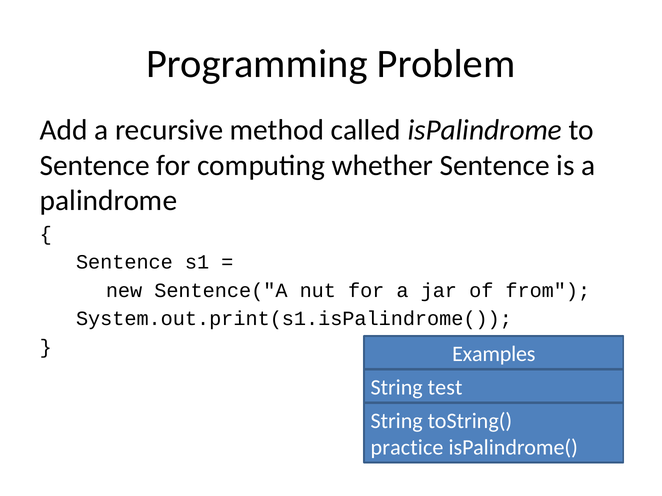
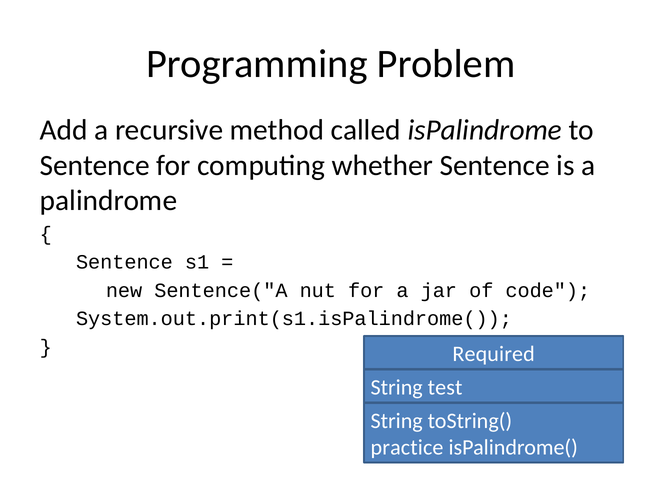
from: from -> code (548, 291)
Examples: Examples -> Required (494, 355)
